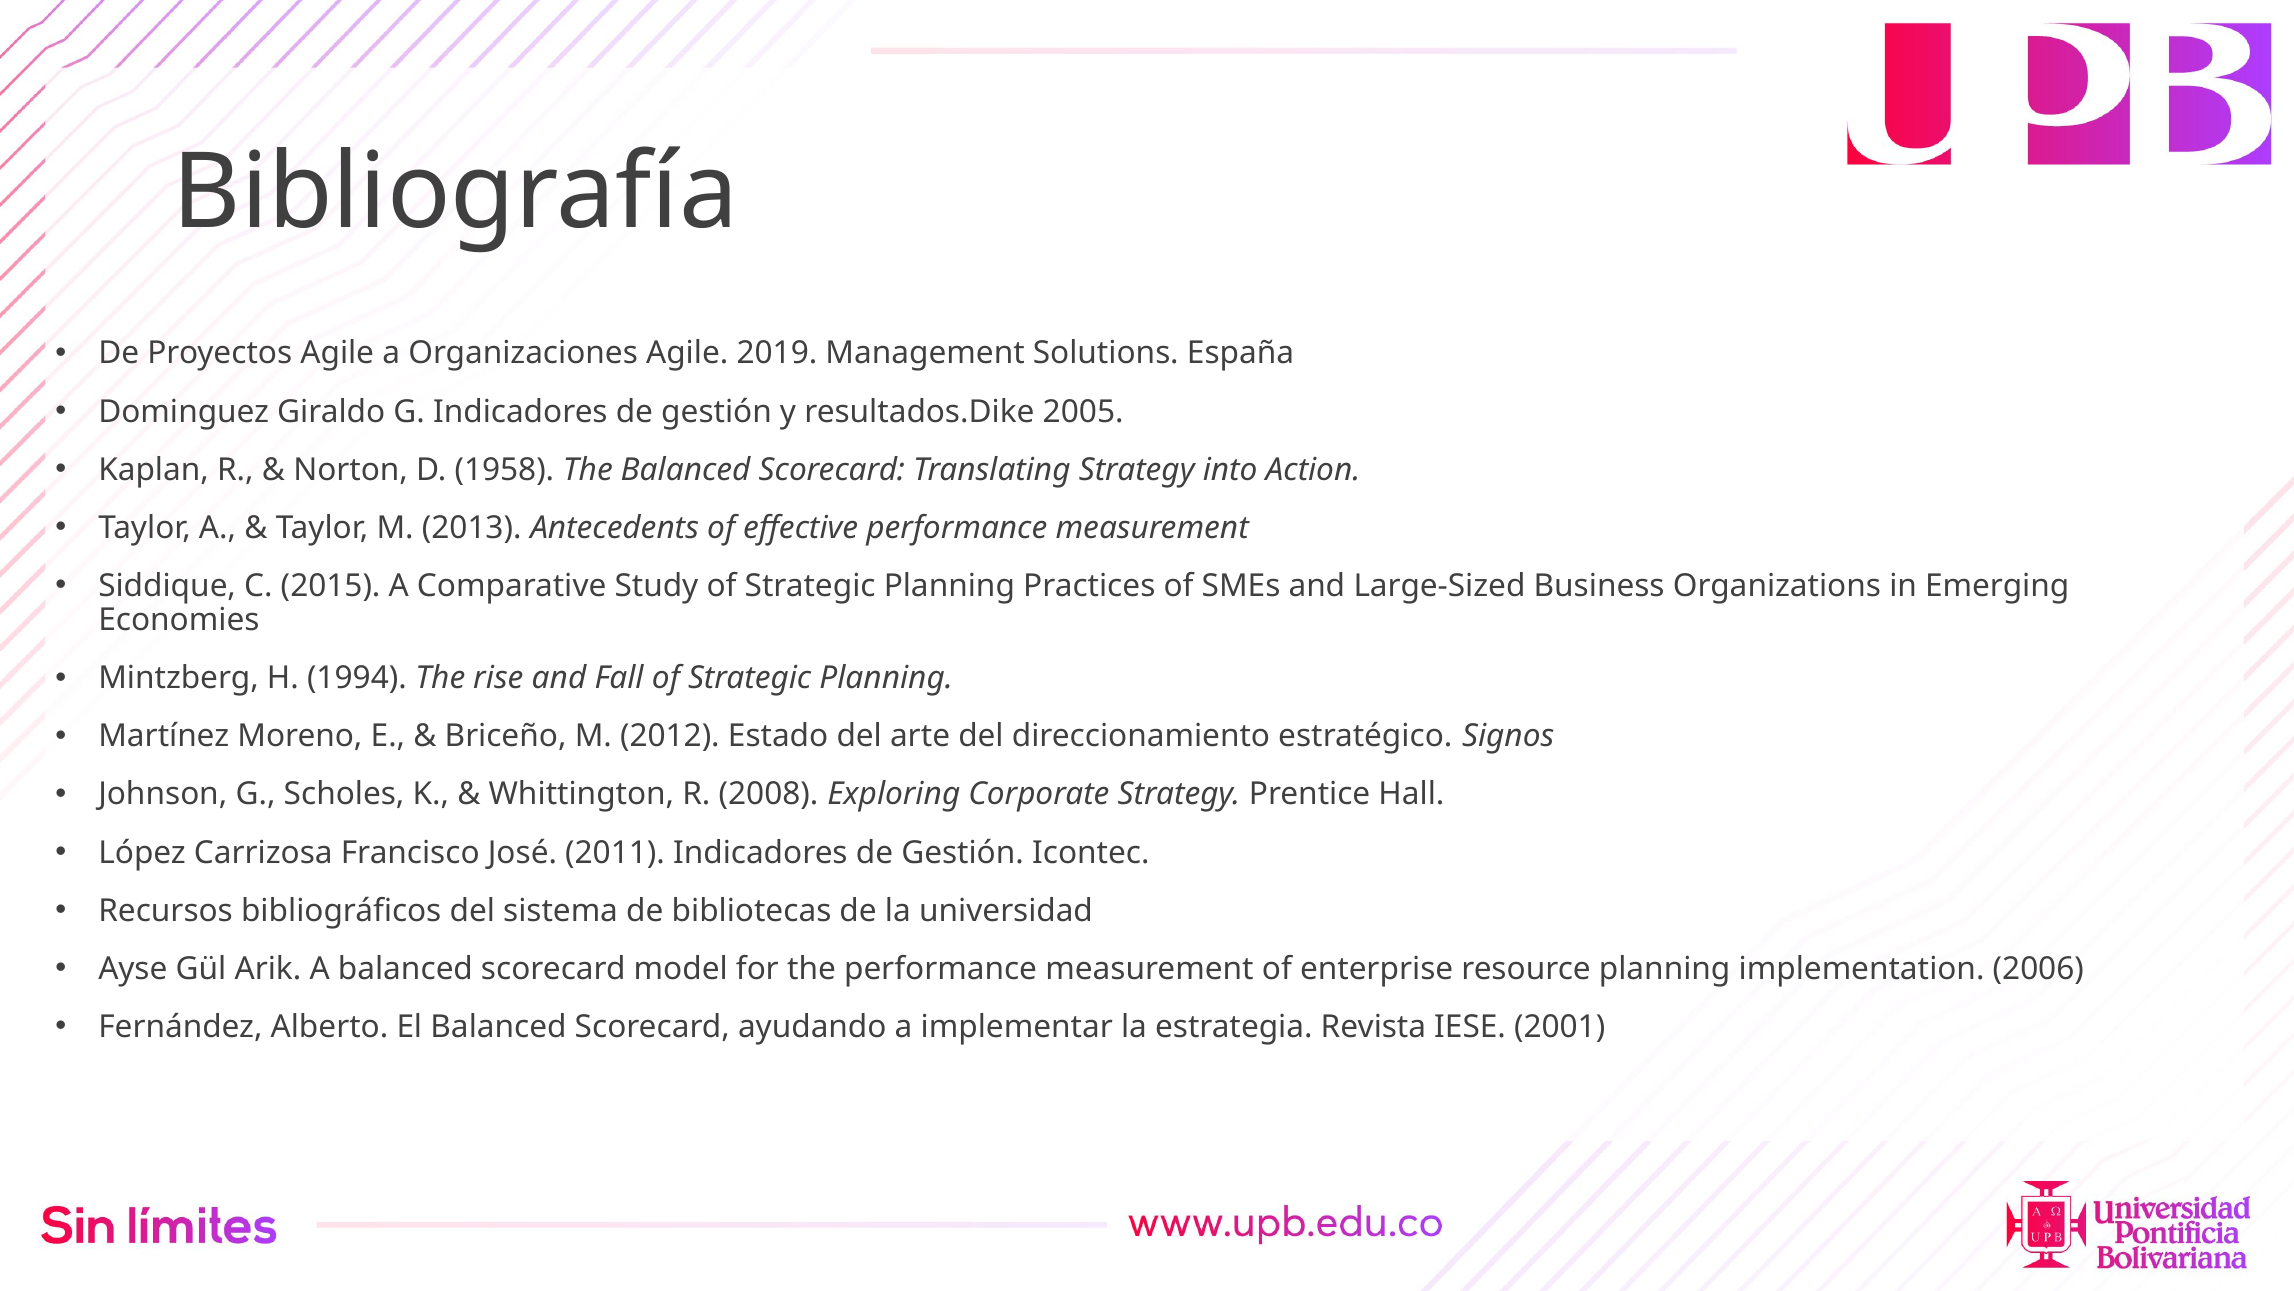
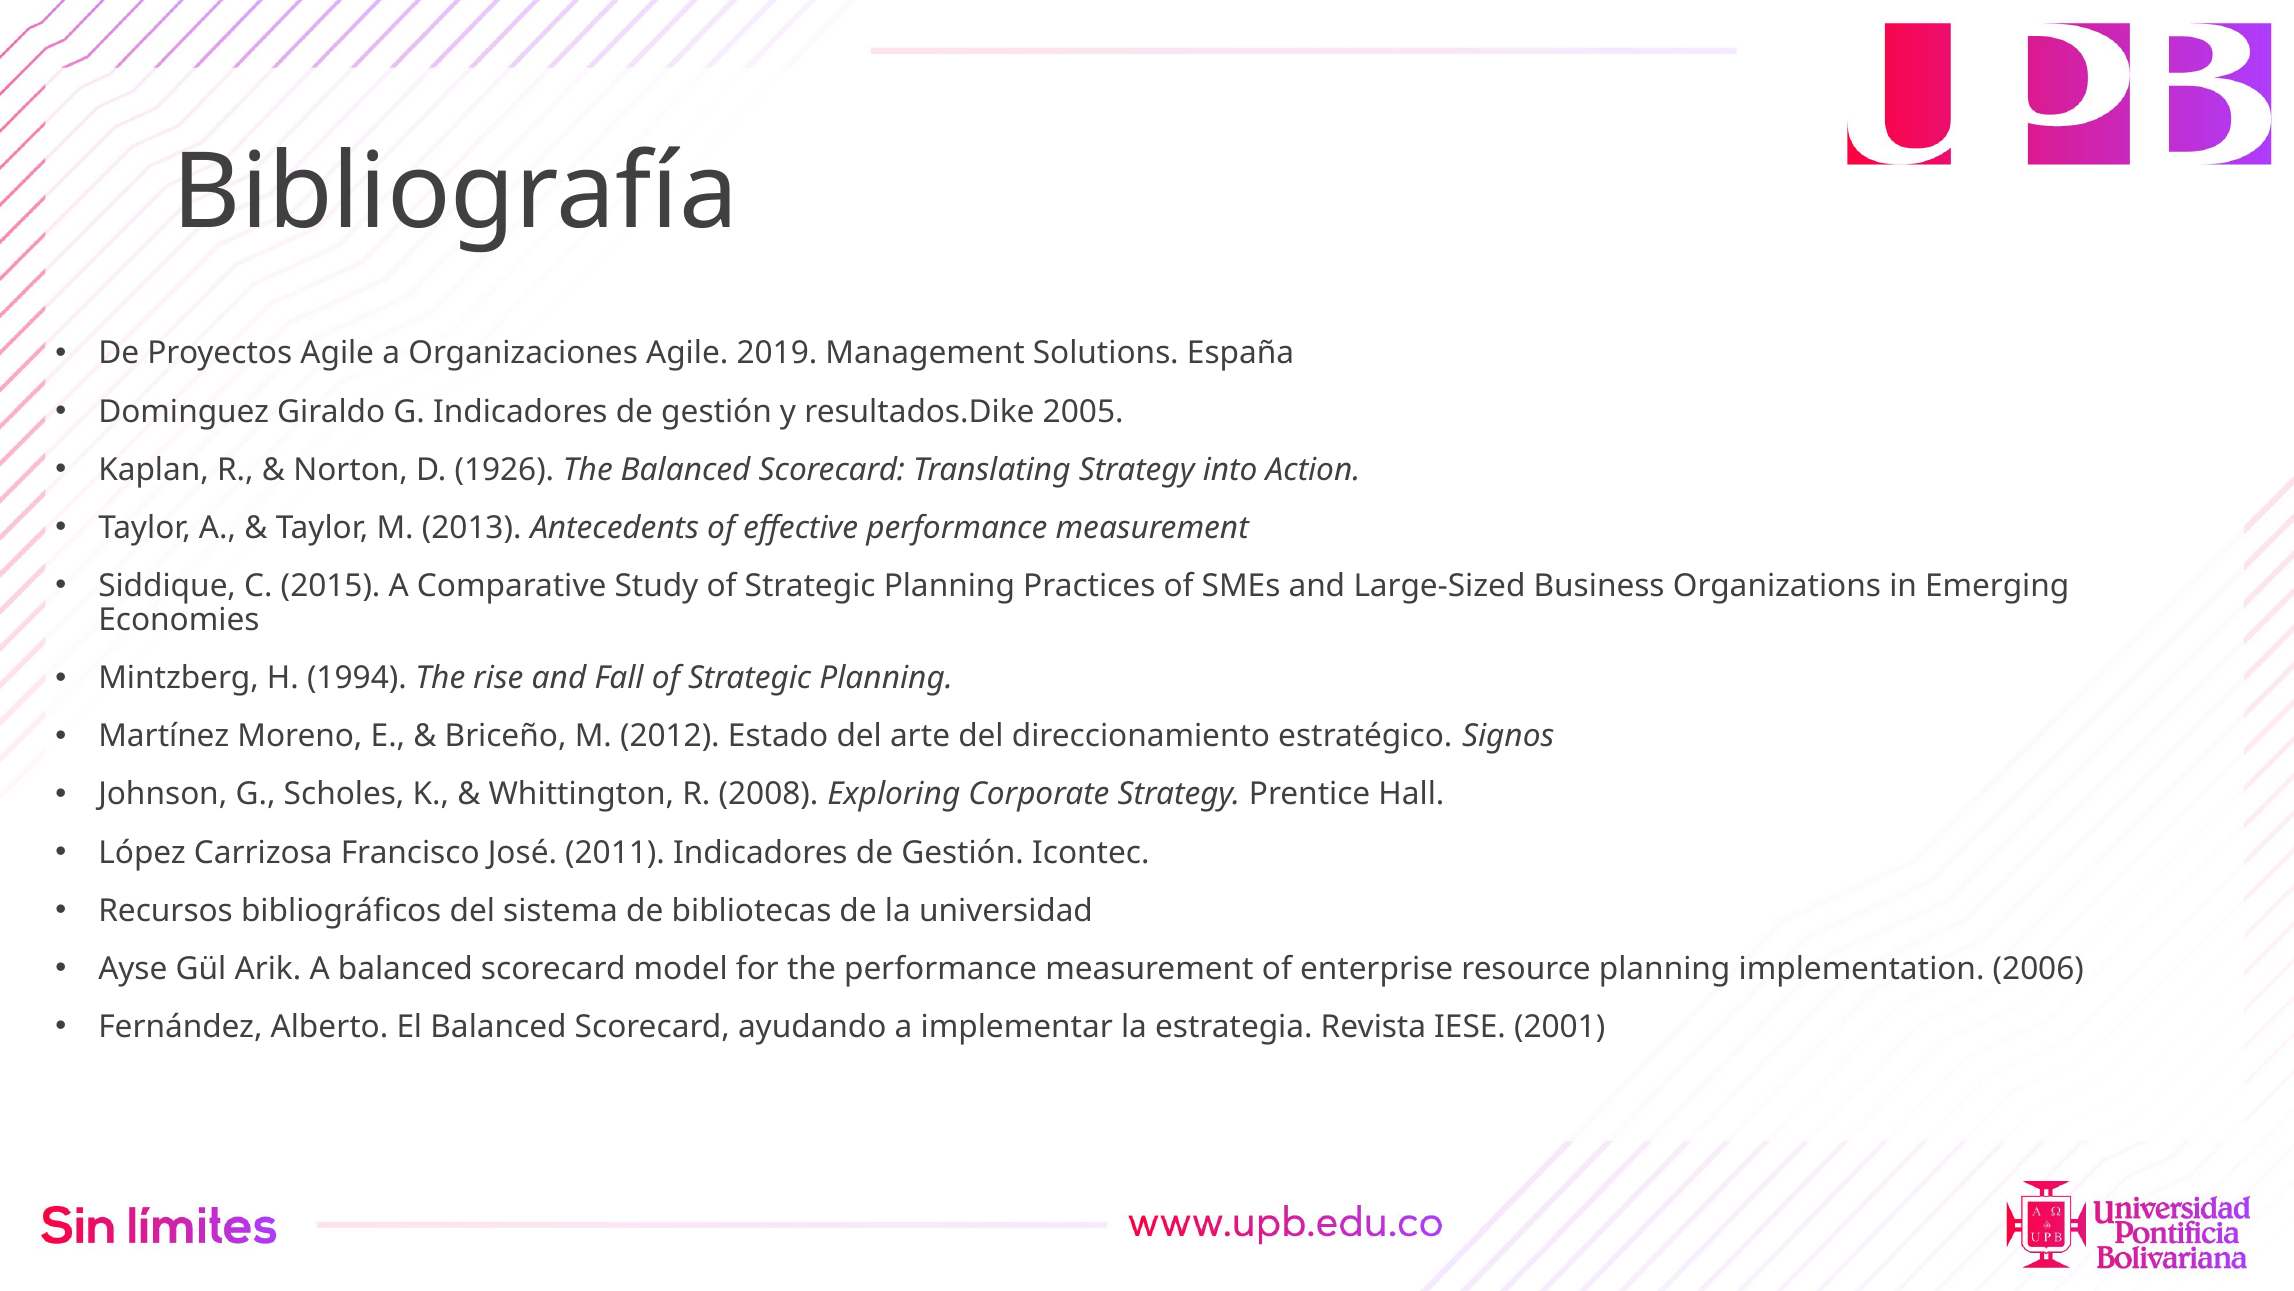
1958: 1958 -> 1926 (504, 470)
